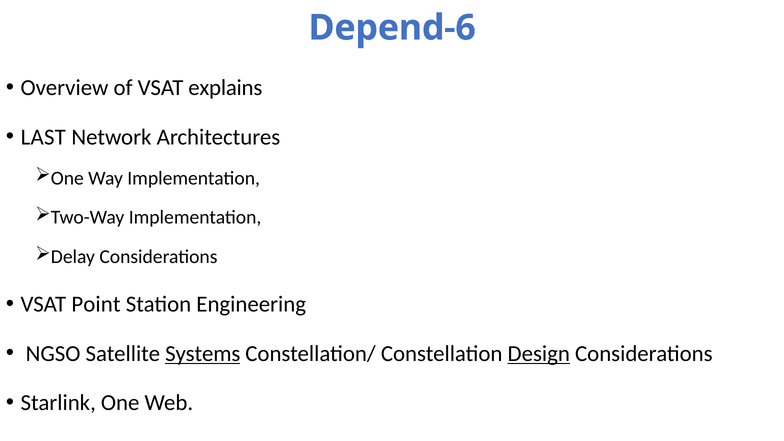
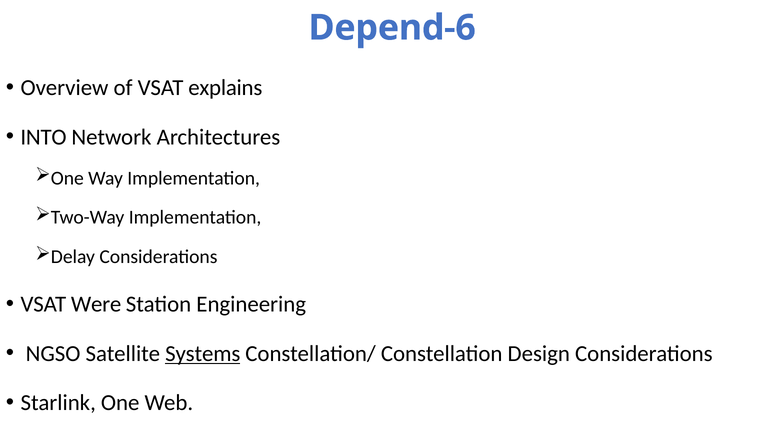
LAST: LAST -> INTO (44, 137)
Point: Point -> Were (96, 304)
Design underline: present -> none (539, 354)
